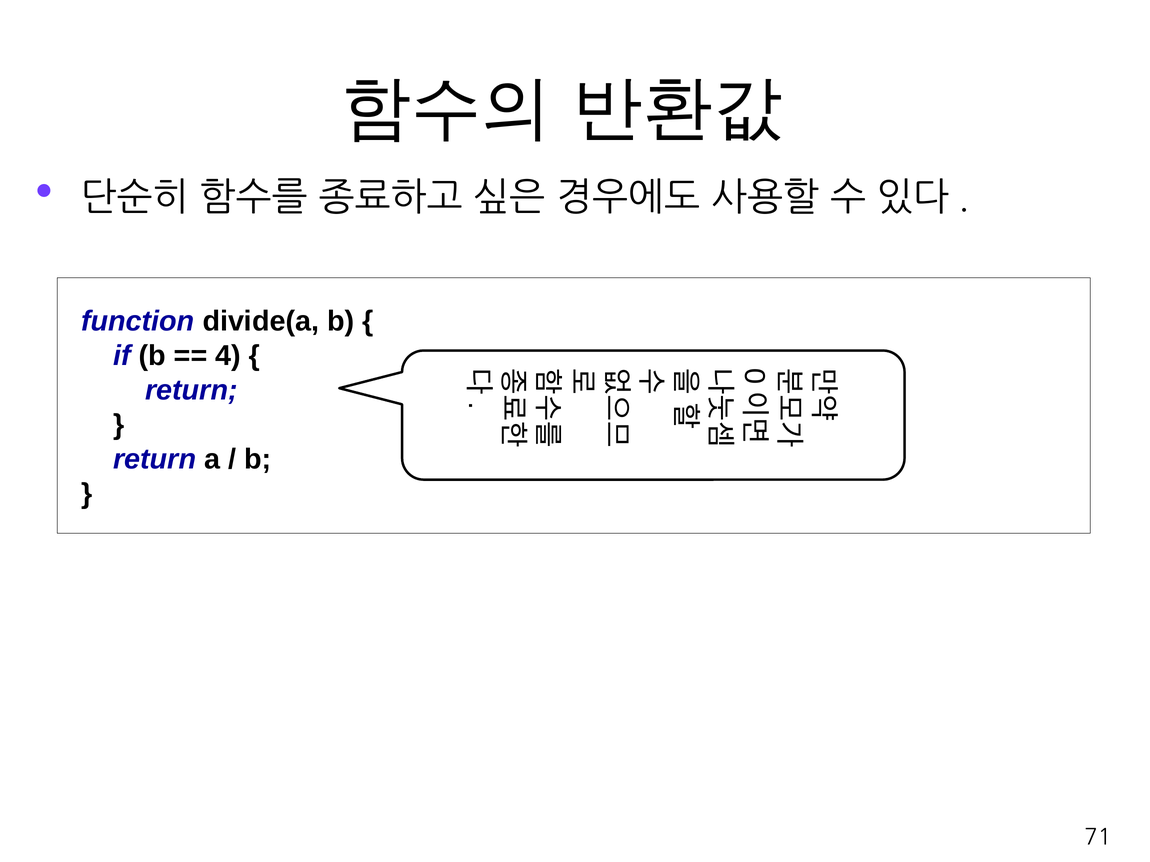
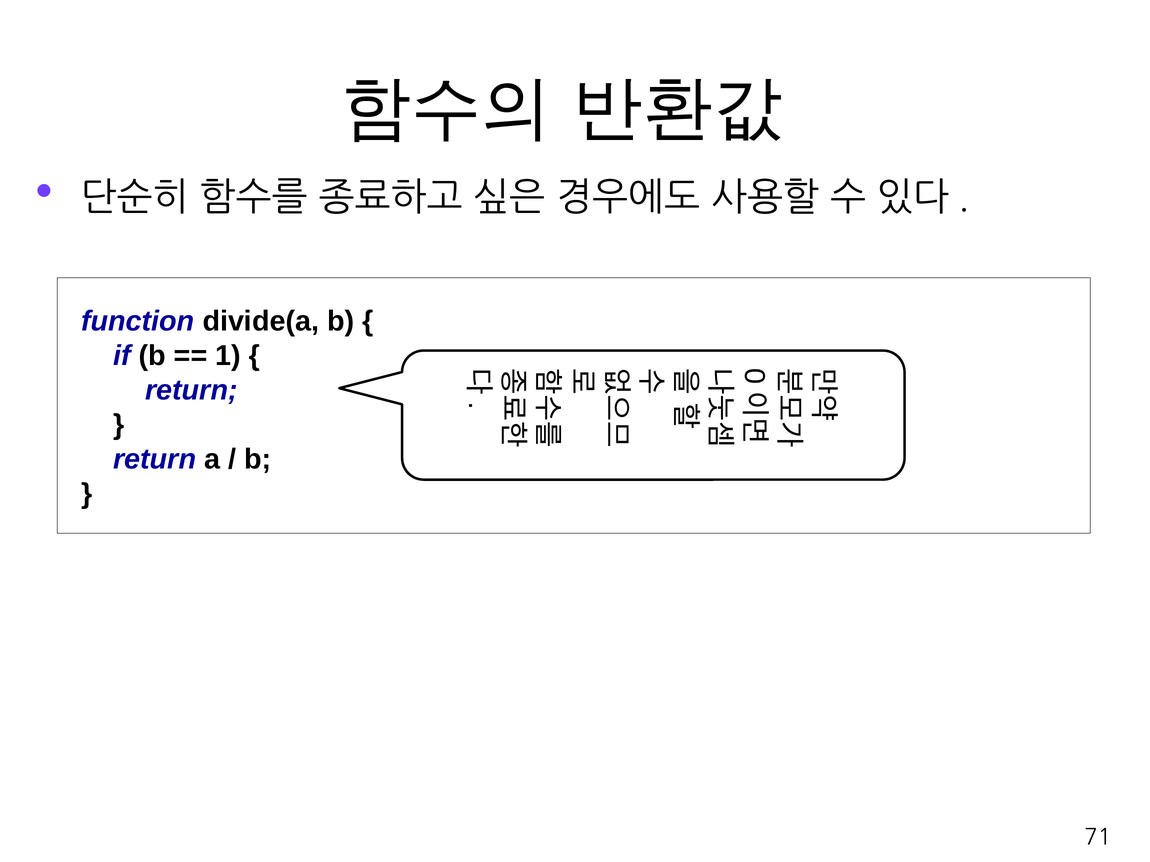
4: 4 -> 1 (228, 356)
